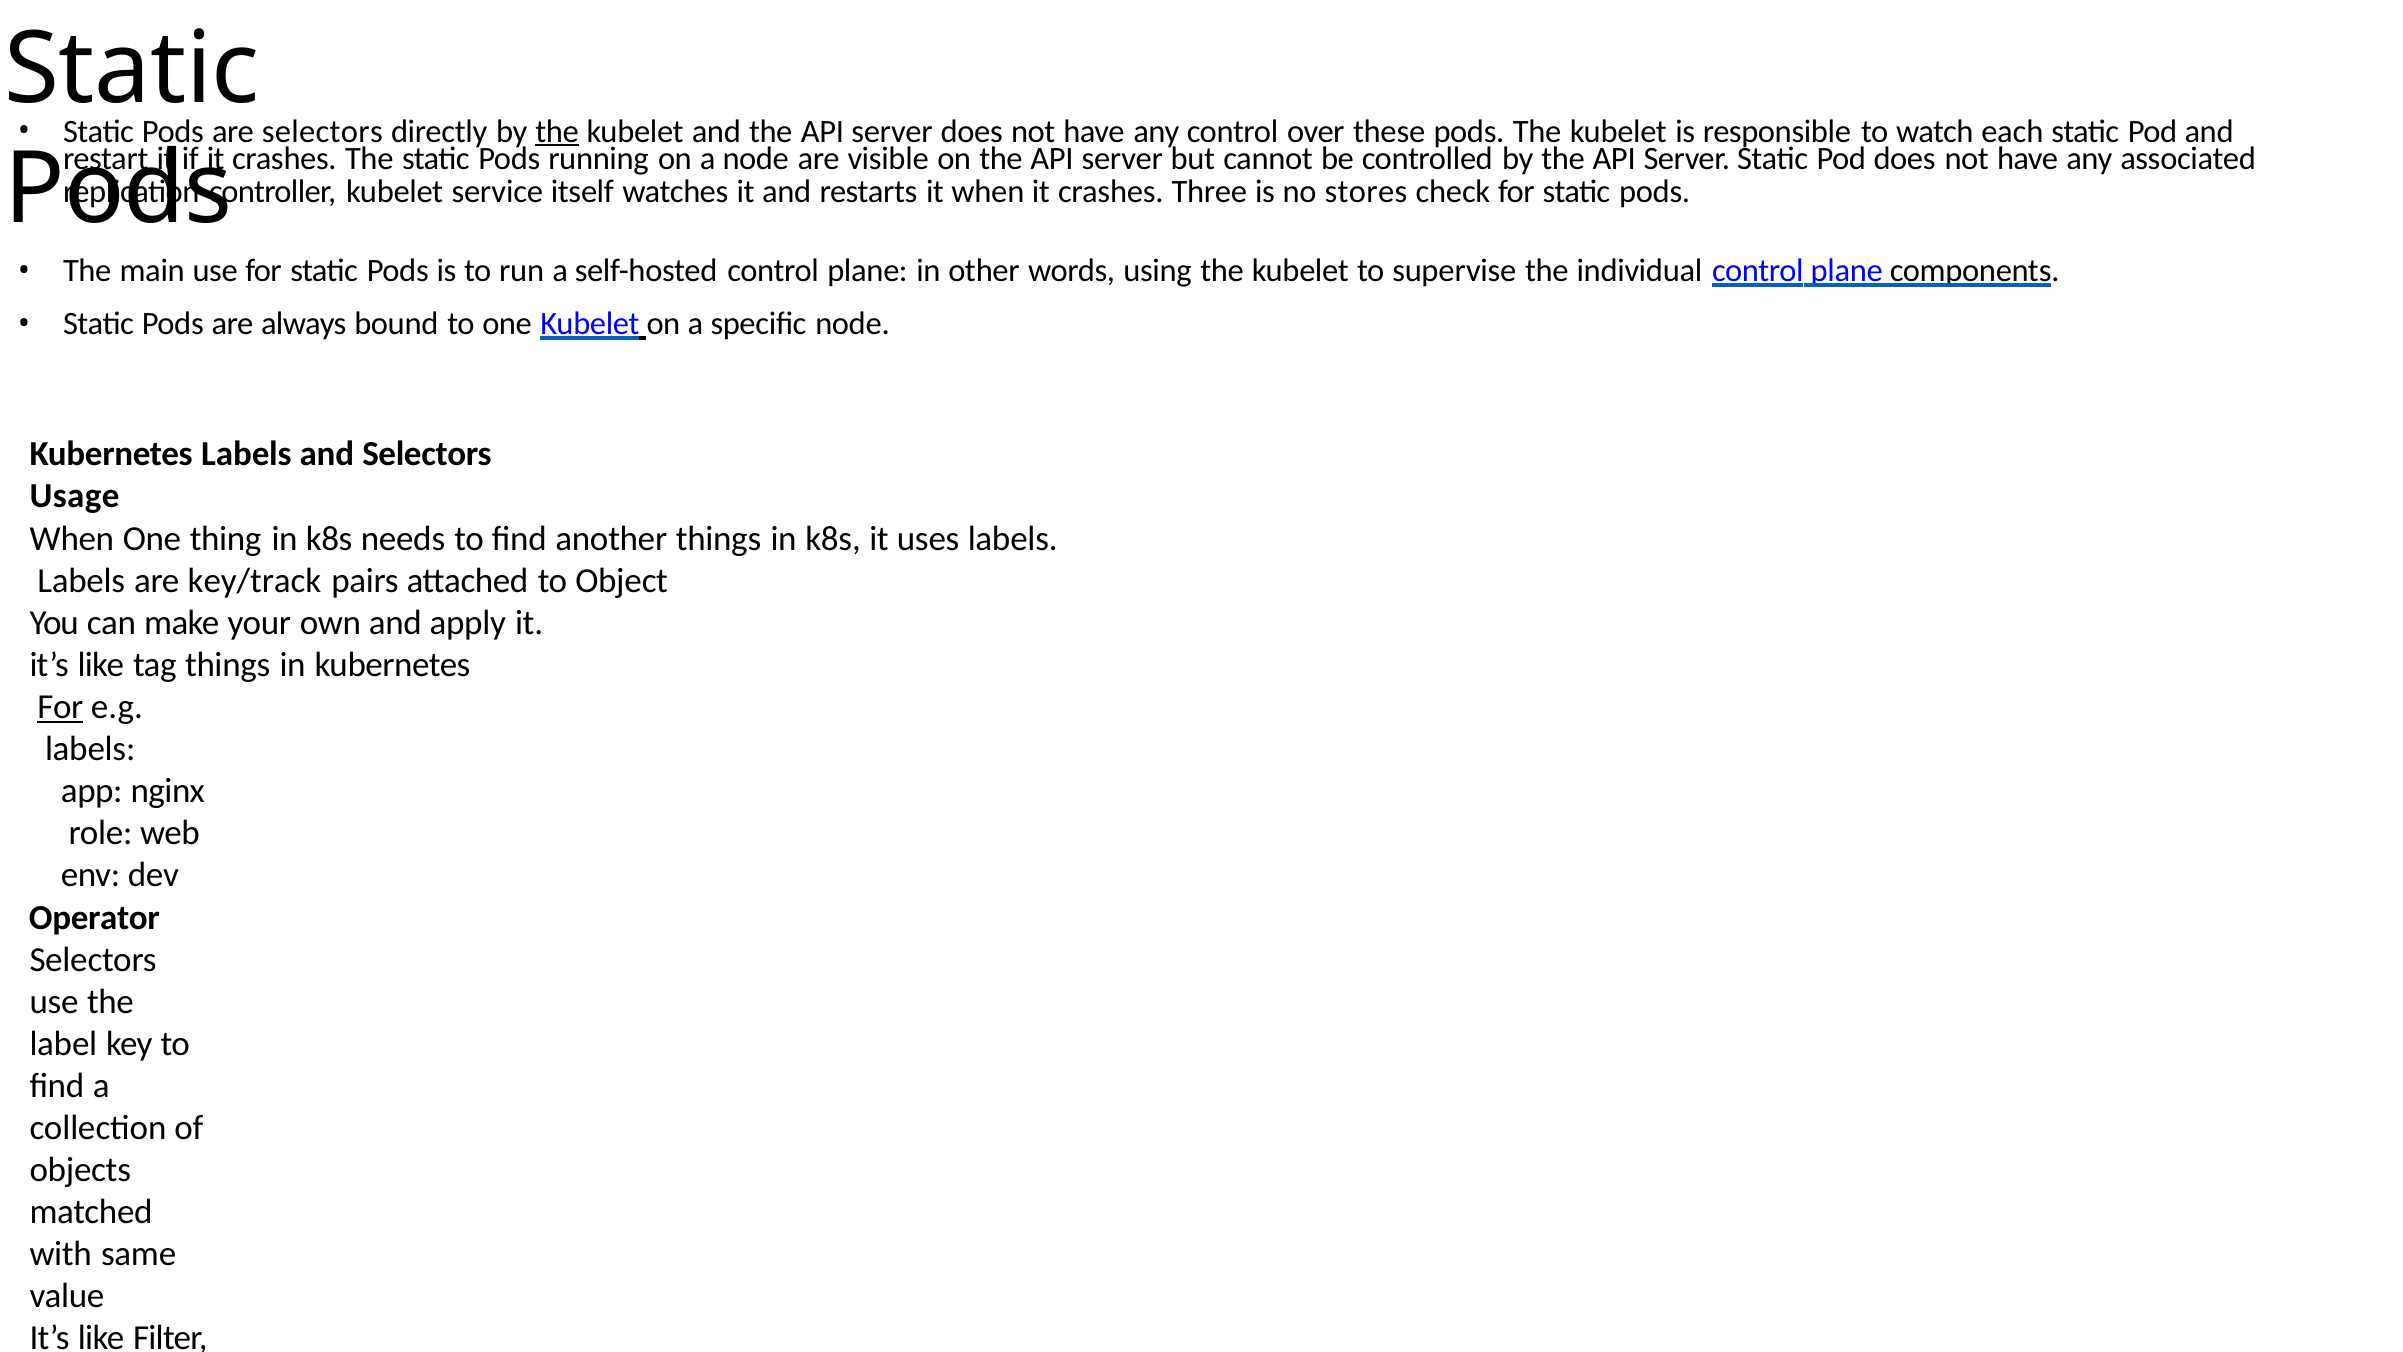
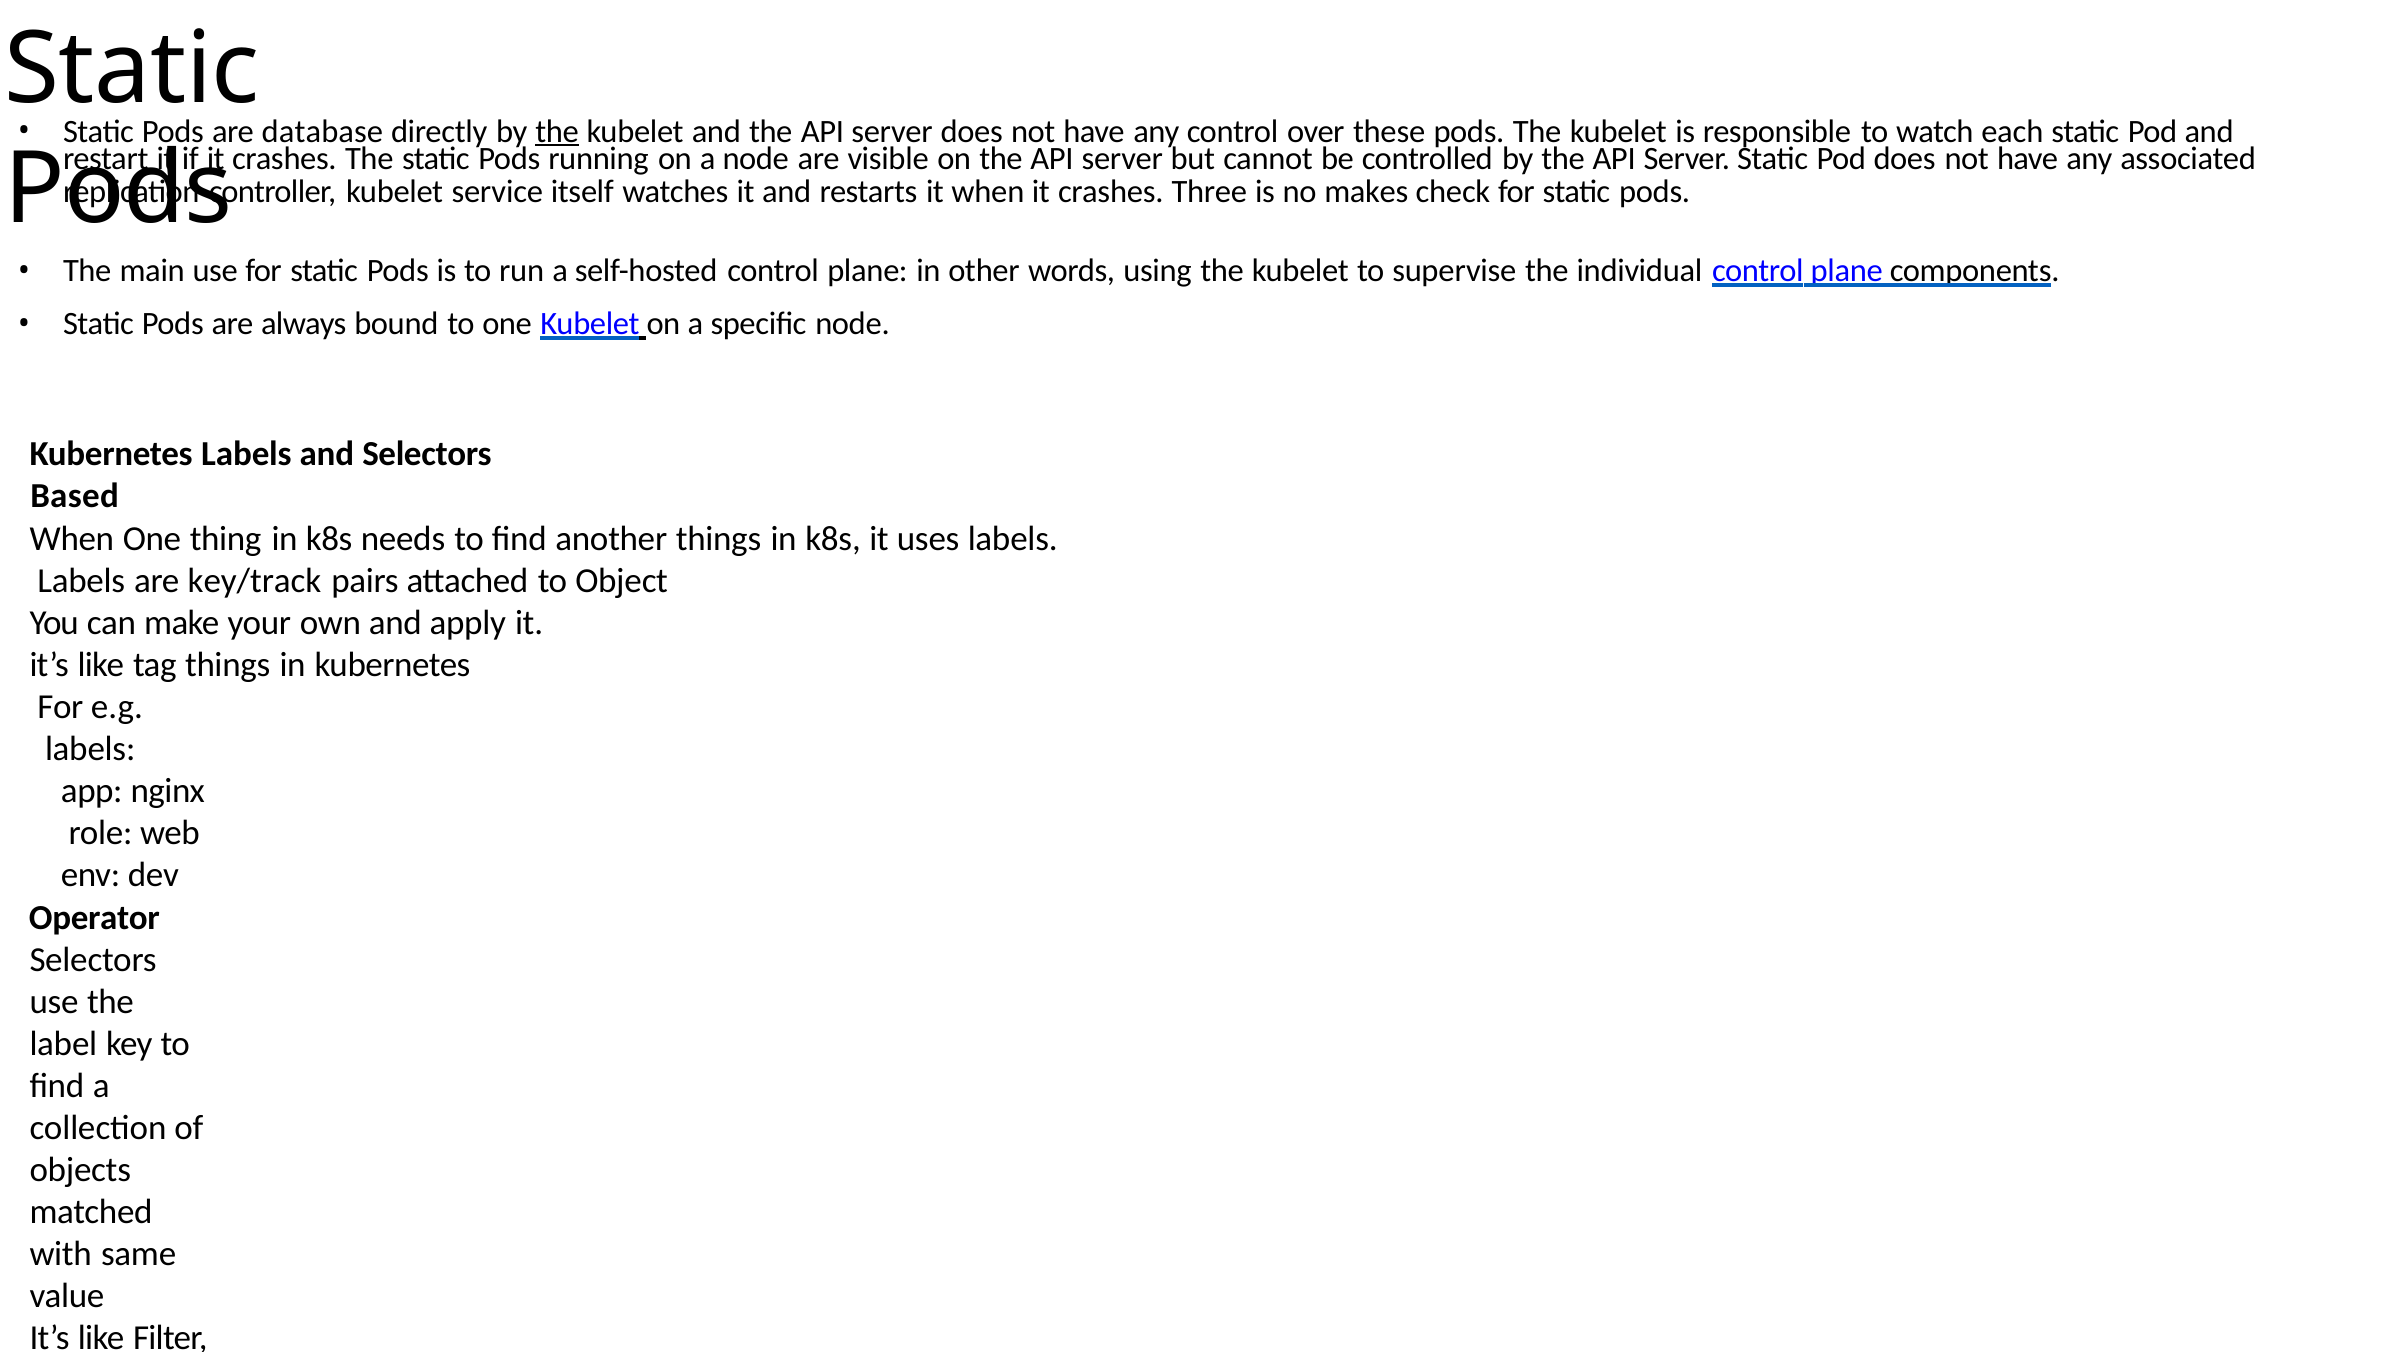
selectors: selectors -> database (322, 131)
stores: stores -> makes (1366, 192)
Usage: Usage -> Based (75, 496)
For underline: present -> none (60, 707)
